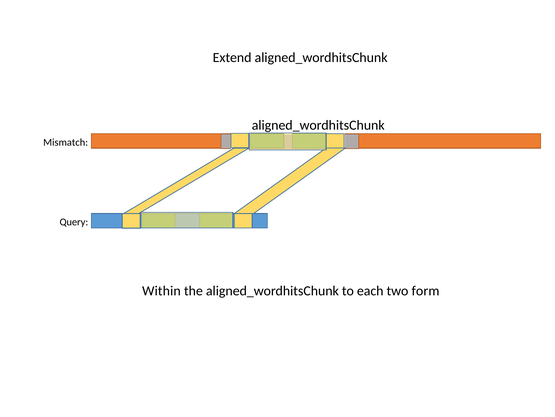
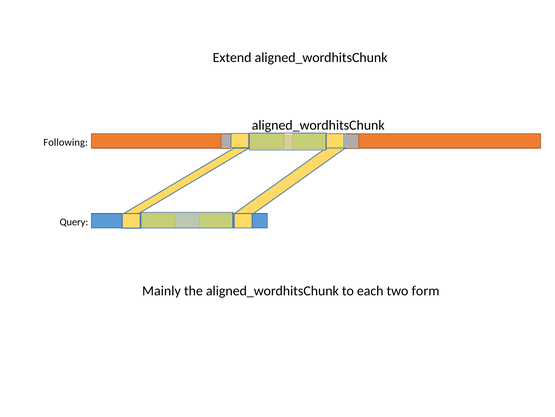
Mismatch: Mismatch -> Following (66, 142)
Within: Within -> Mainly (161, 290)
